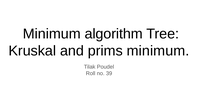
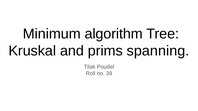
prims minimum: minimum -> spanning (158, 51)
